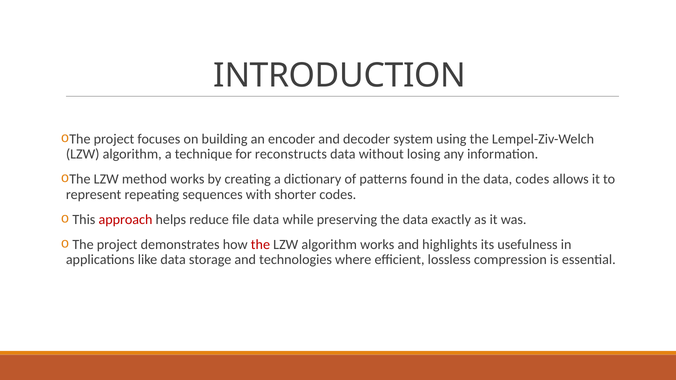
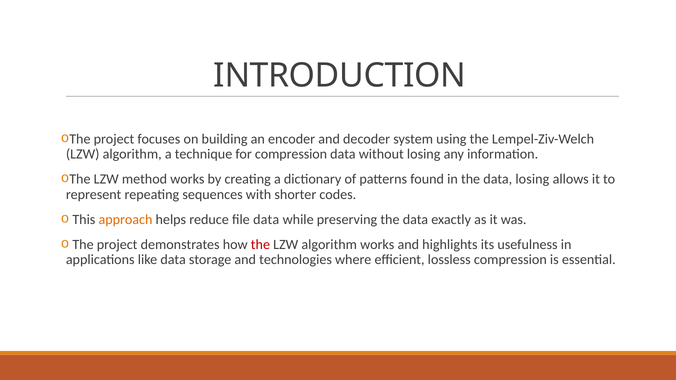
for reconstructs: reconstructs -> compression (291, 154)
data codes: codes -> losing (532, 179)
approach colour: red -> orange (126, 220)
